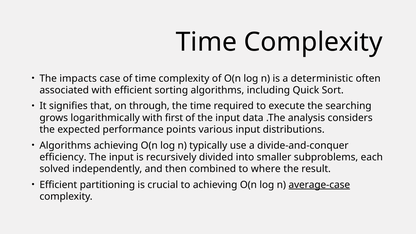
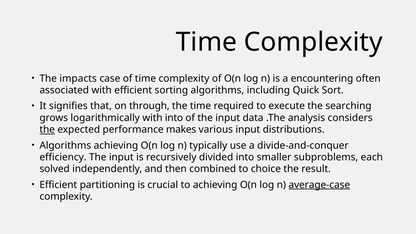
deterministic: deterministic -> encountering (322, 78)
with first: first -> into (174, 118)
the underline: none -> present (47, 130)
points: points -> makes (181, 130)
where: where -> choice (266, 169)
